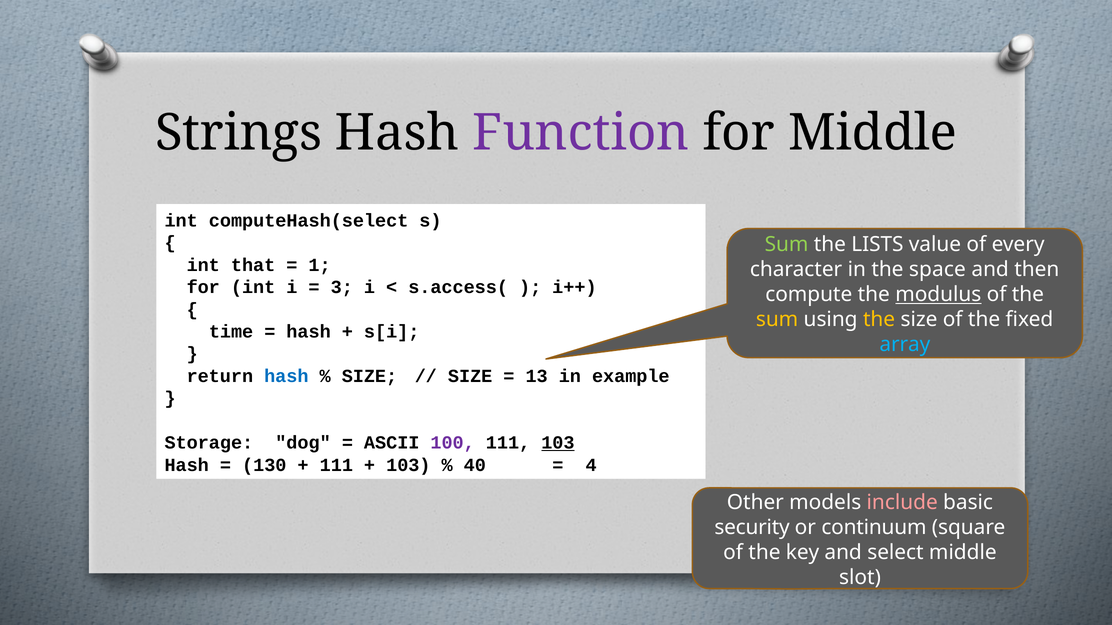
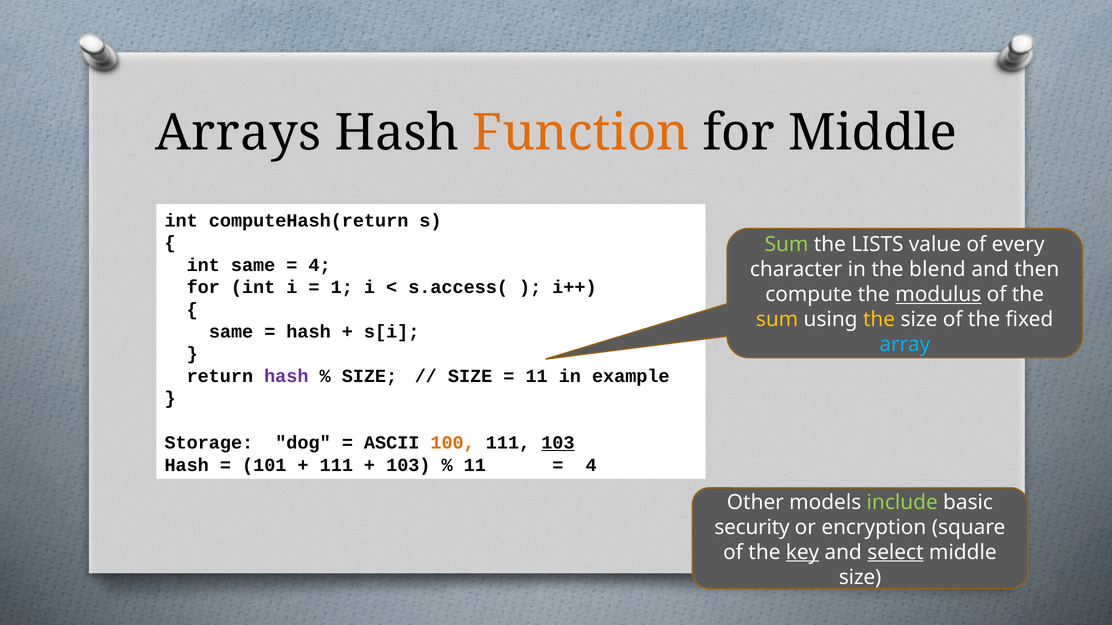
Strings: Strings -> Arrays (238, 133)
Function colour: purple -> orange (581, 133)
computeHash(select: computeHash(select -> computeHash(return (309, 221)
int that: that -> same (253, 265)
1: 1 -> 4 (320, 265)
space: space -> blend (937, 270)
3: 3 -> 1 (342, 287)
time: time -> same (231, 332)
hash colour: blue -> purple (286, 376)
13: 13 -> 11 (537, 376)
100 colour: purple -> orange (453, 443)
130: 130 -> 101 (264, 465)
40: 40 -> 11 (475, 465)
include colour: pink -> light green (902, 503)
continuum: continuum -> encryption (874, 528)
key underline: none -> present (803, 553)
select underline: none -> present (895, 553)
slot: slot -> size (860, 578)
